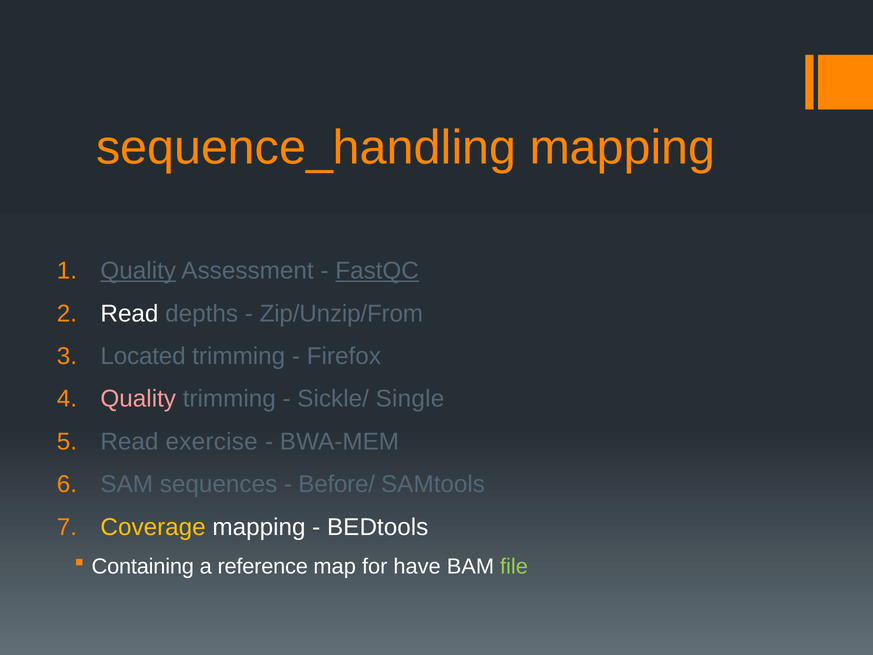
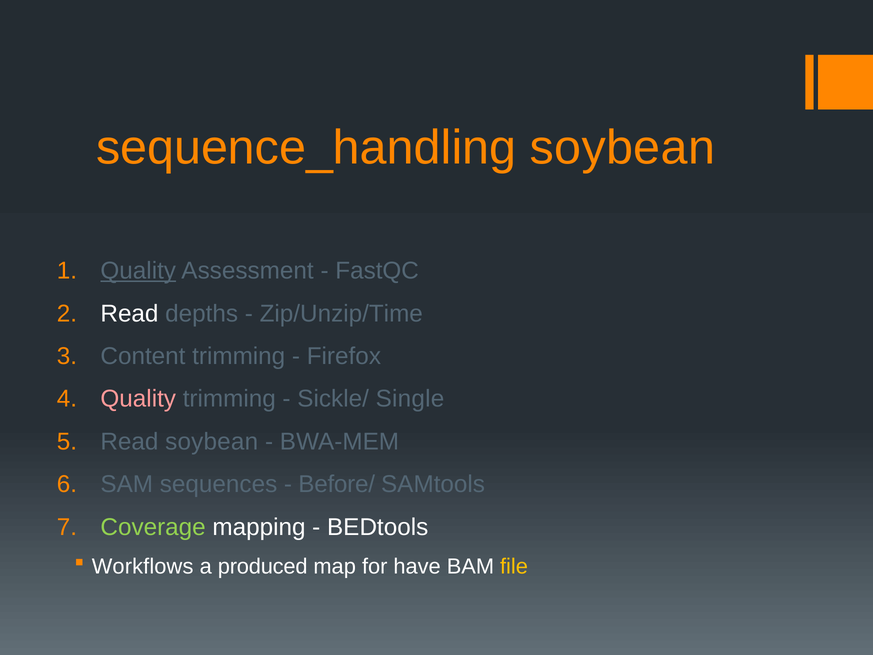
sequence_handling mapping: mapping -> soybean (622, 148)
FastQC underline: present -> none (377, 271)
Zip/Unzip/From: Zip/Unzip/From -> Zip/Unzip/Time (341, 313)
Located: Located -> Content (143, 356)
Read exercise: exercise -> soybean (212, 441)
Coverage colour: yellow -> light green (153, 527)
Containing: Containing -> Workflows (143, 567)
reference: reference -> produced (263, 567)
file colour: light green -> yellow (514, 567)
